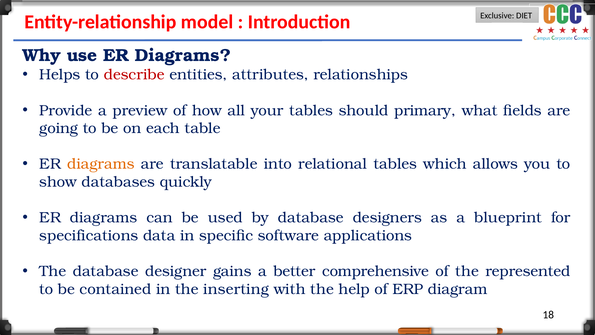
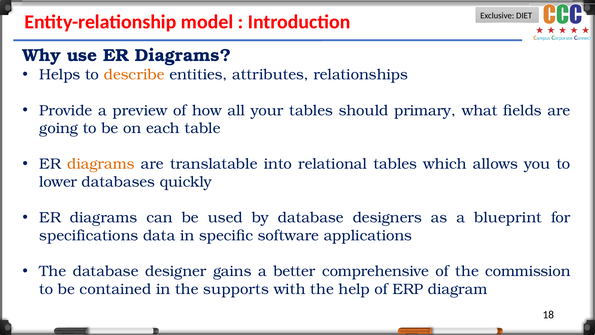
describe colour: red -> orange (134, 75)
show: show -> lower (58, 182)
represented: represented -> commission (528, 271)
inserting: inserting -> supports (236, 289)
